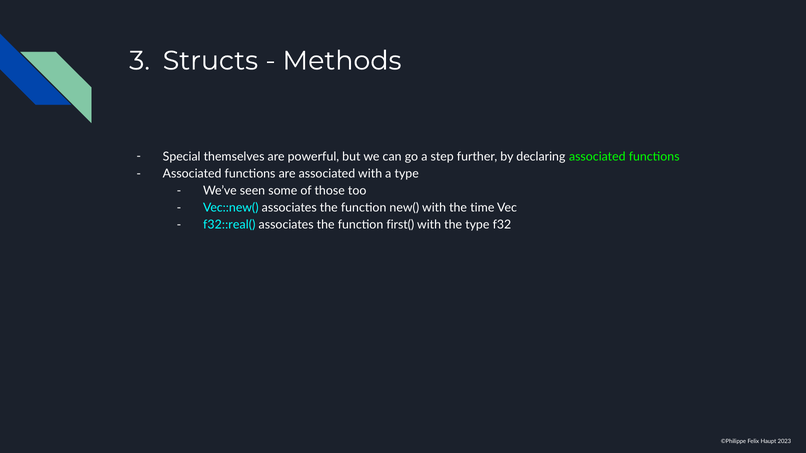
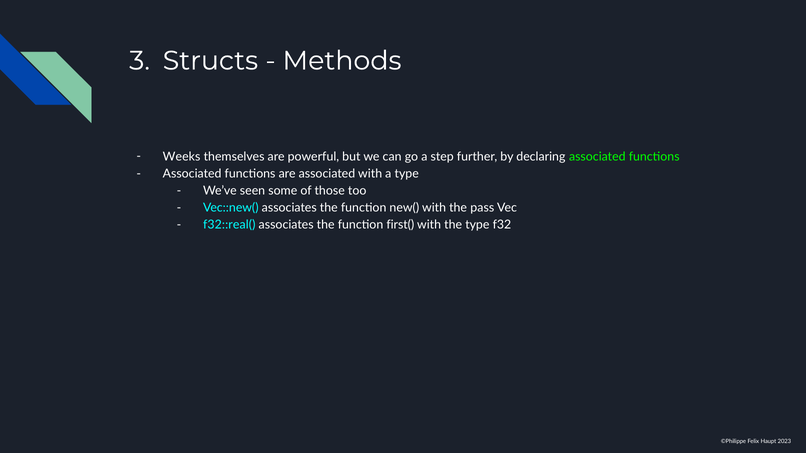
Special: Special -> Weeks (182, 157)
time: time -> pass (482, 208)
